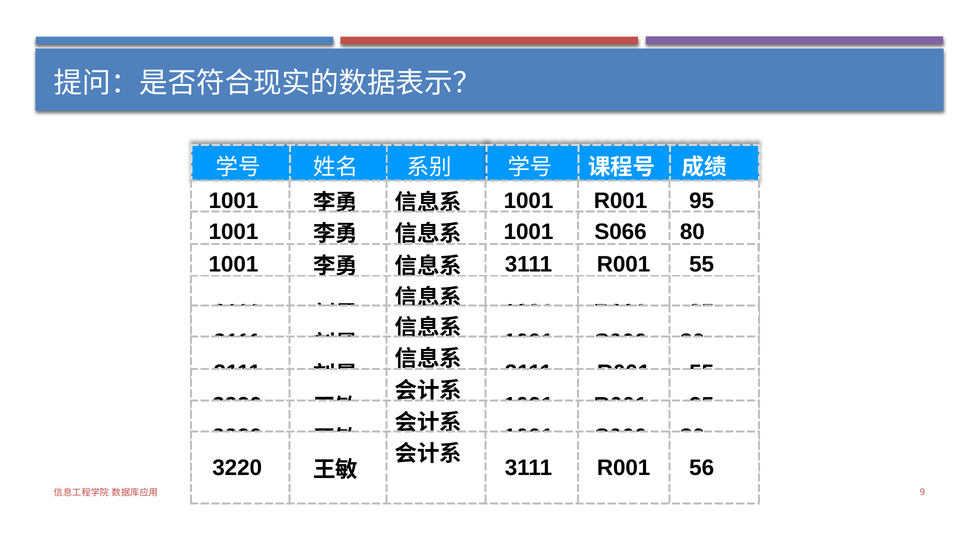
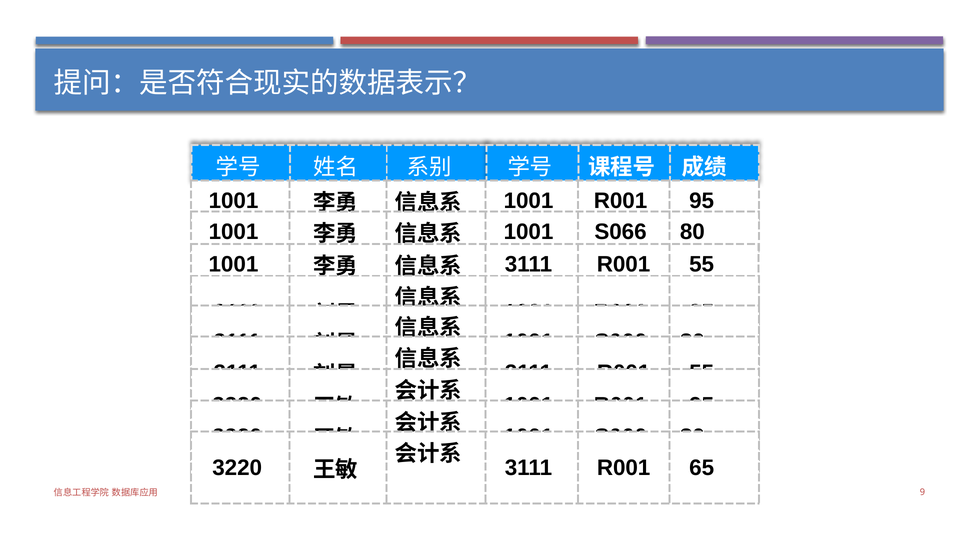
56: 56 -> 65 (702, 468)
